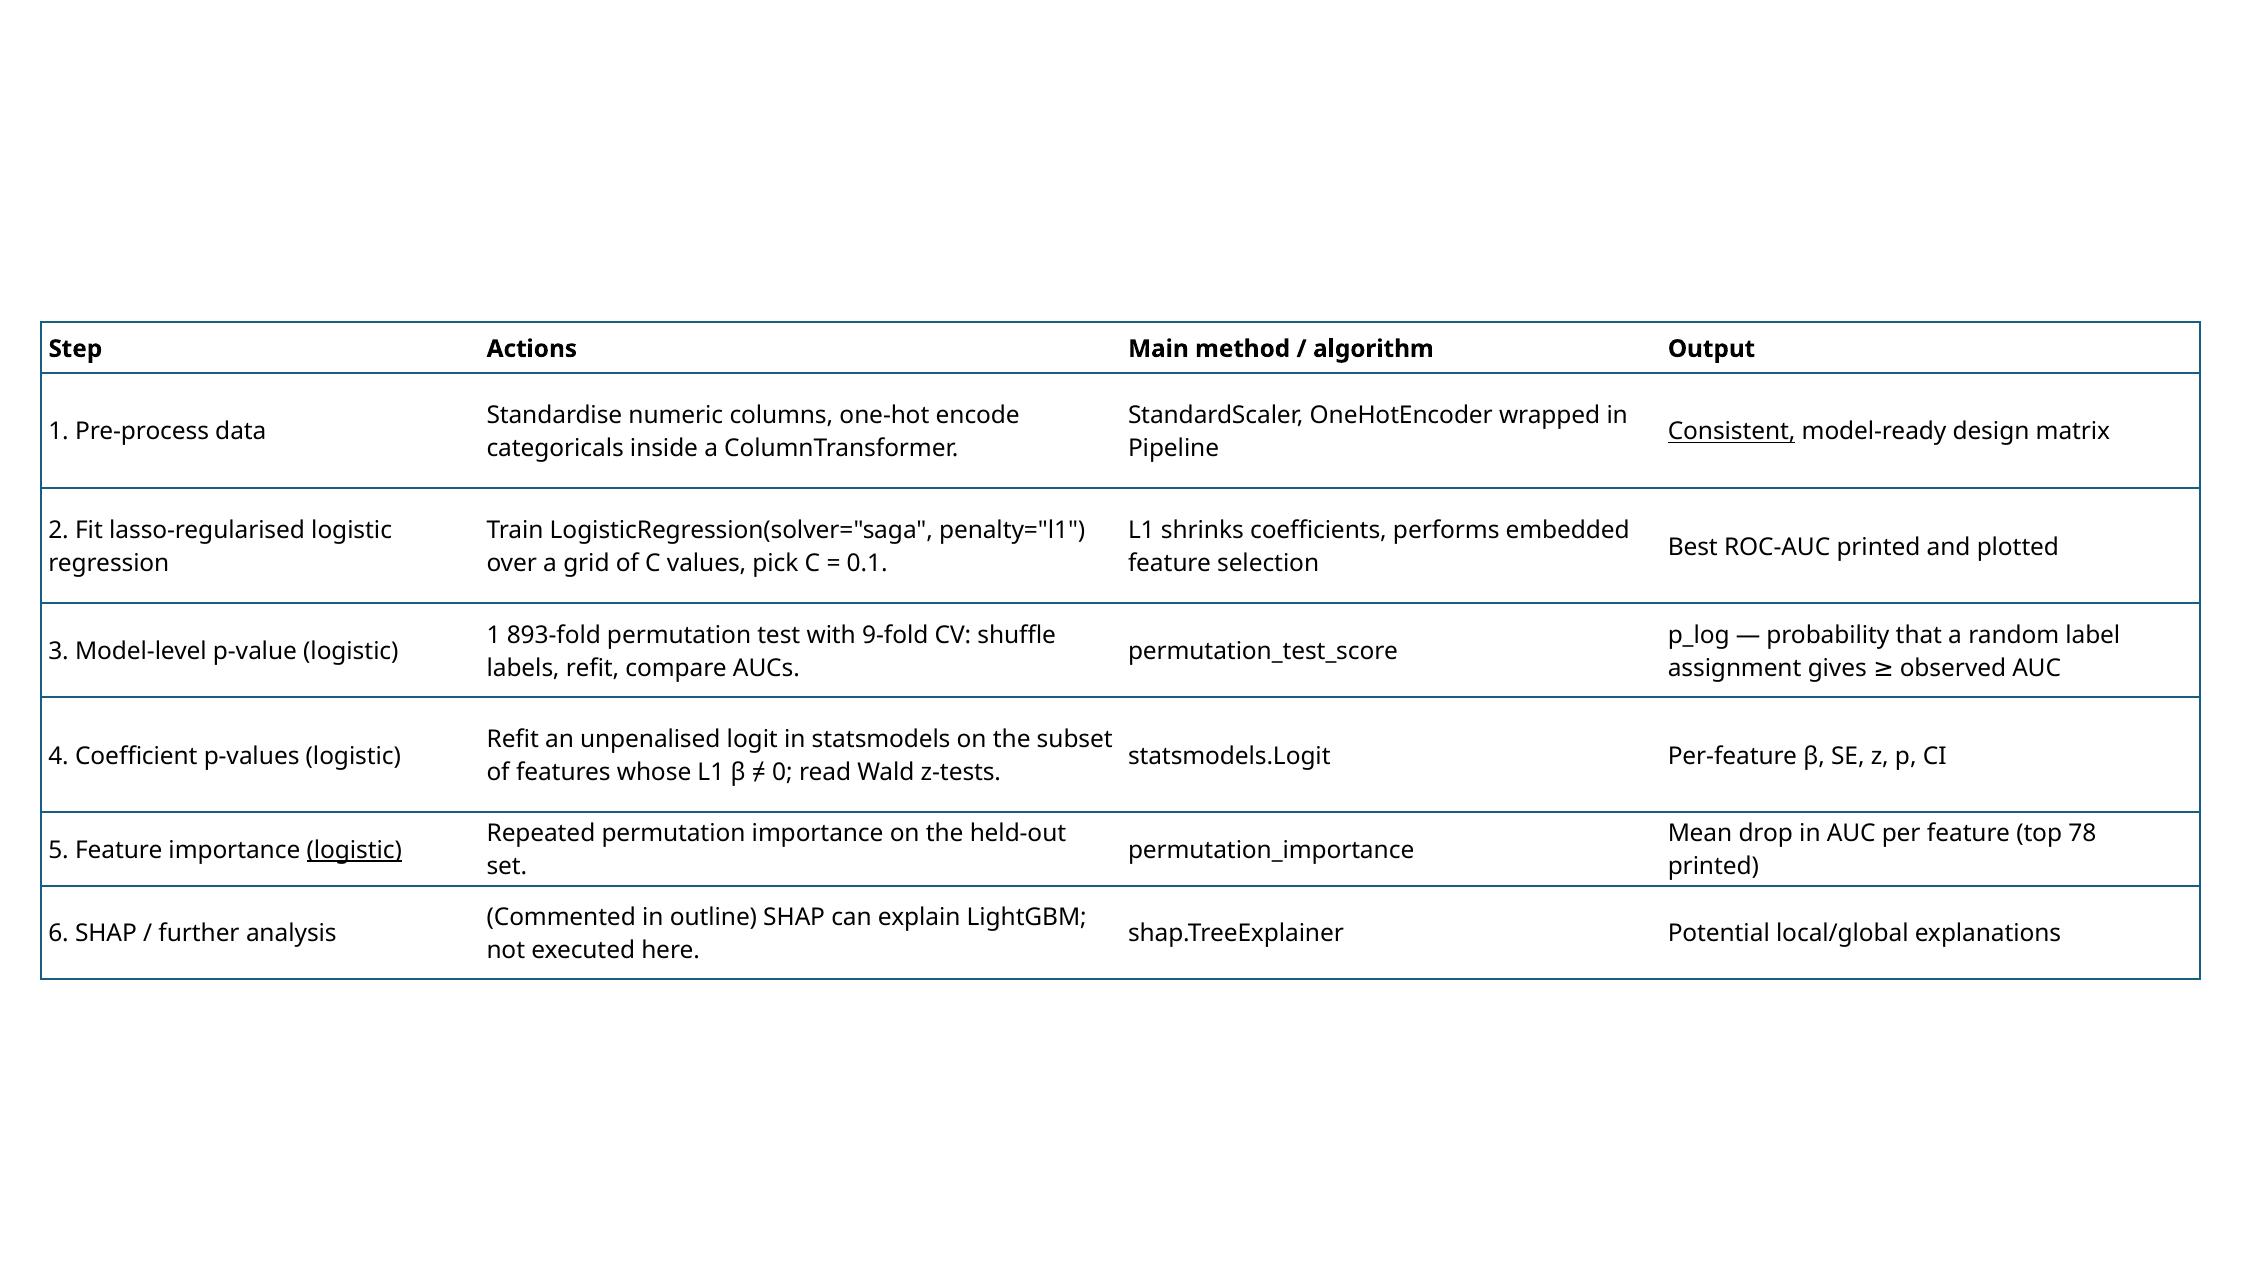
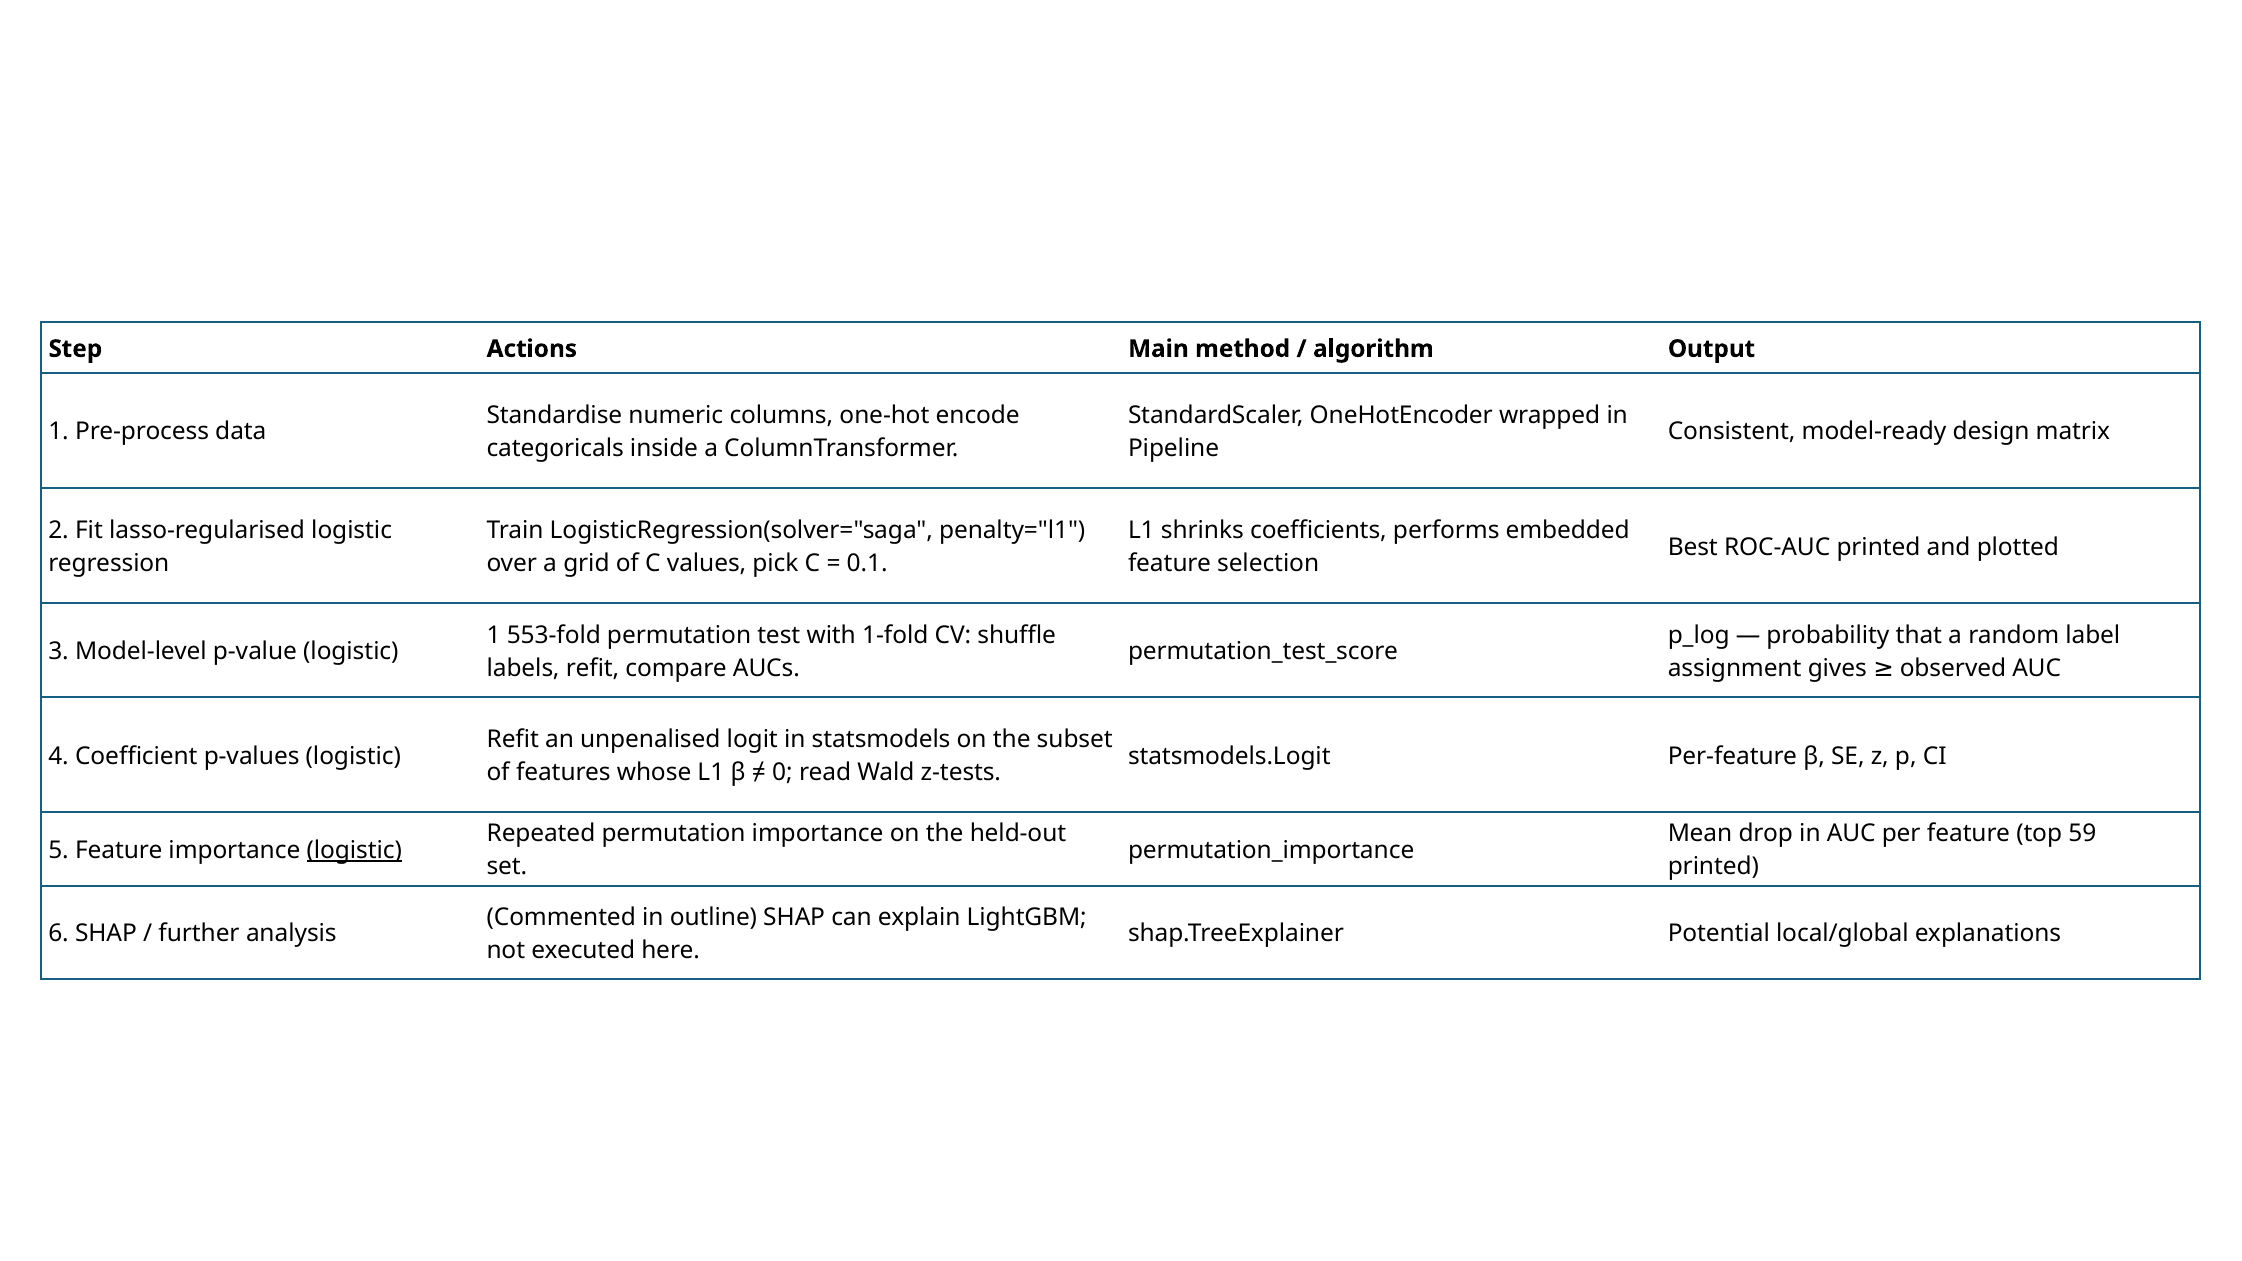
Consistent underline: present -> none (1732, 432)
893-fold: 893-fold -> 553-fold (554, 635)
9-fold: 9-fold -> 1-fold (895, 635)
78: 78 -> 59 (2082, 834)
